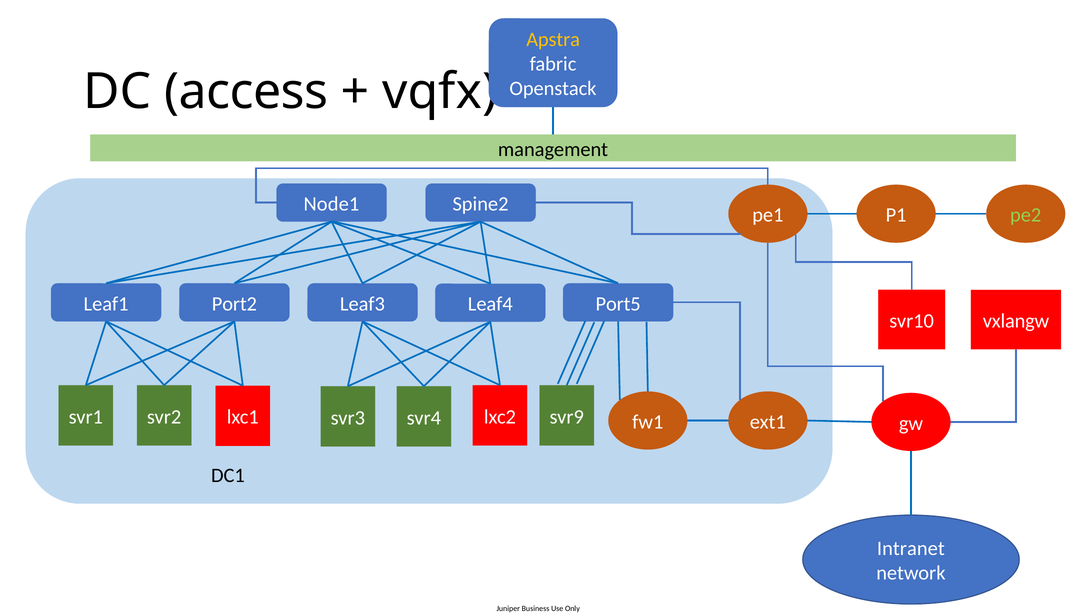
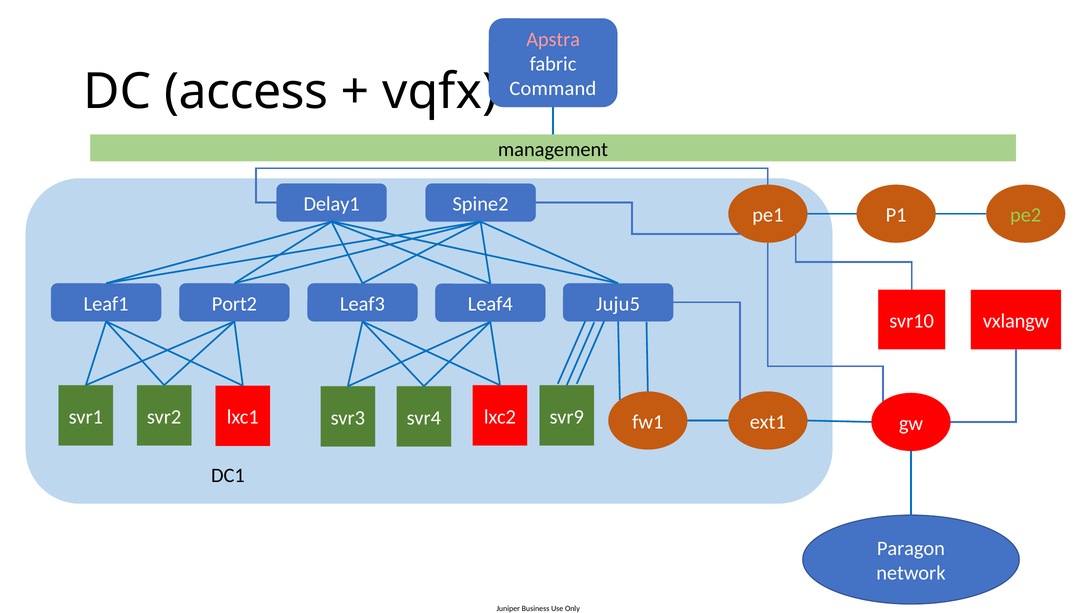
Apstra colour: yellow -> pink (553, 40)
Openstack: Openstack -> Command (553, 89)
Node1: Node1 -> Delay1 (332, 204)
Port5: Port5 -> Juju5 (618, 304)
Intranet: Intranet -> Paragon (911, 549)
